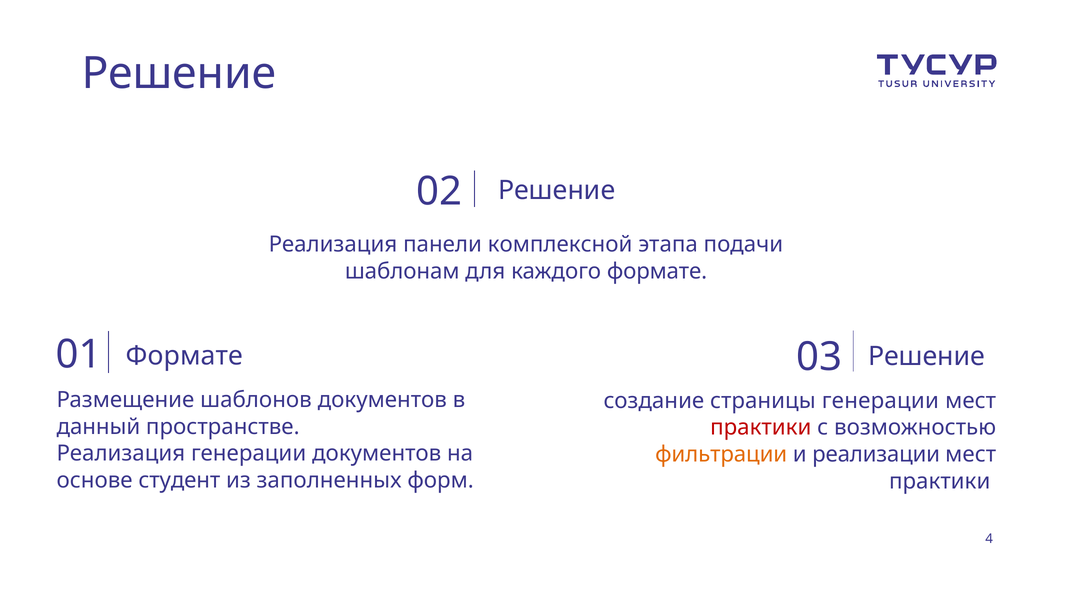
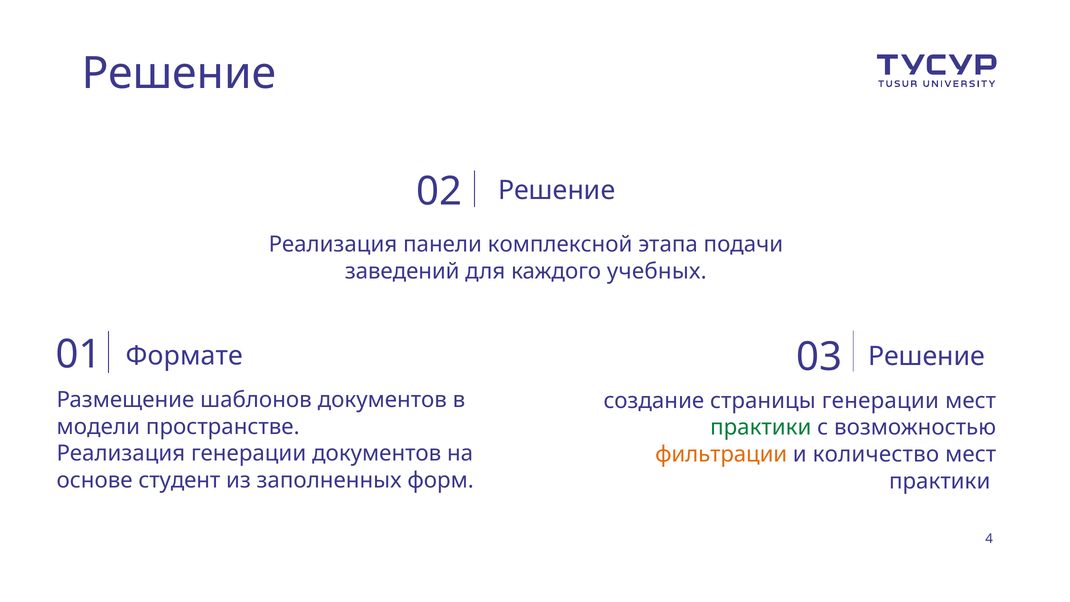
шаблонам: шаблонам -> заведений (402, 271)
каждого формате: формате -> учебных (657, 271)
данный: данный -> модели (98, 427)
практики colour: red -> green (761, 428)
реализации: реализации -> количество (876, 454)
